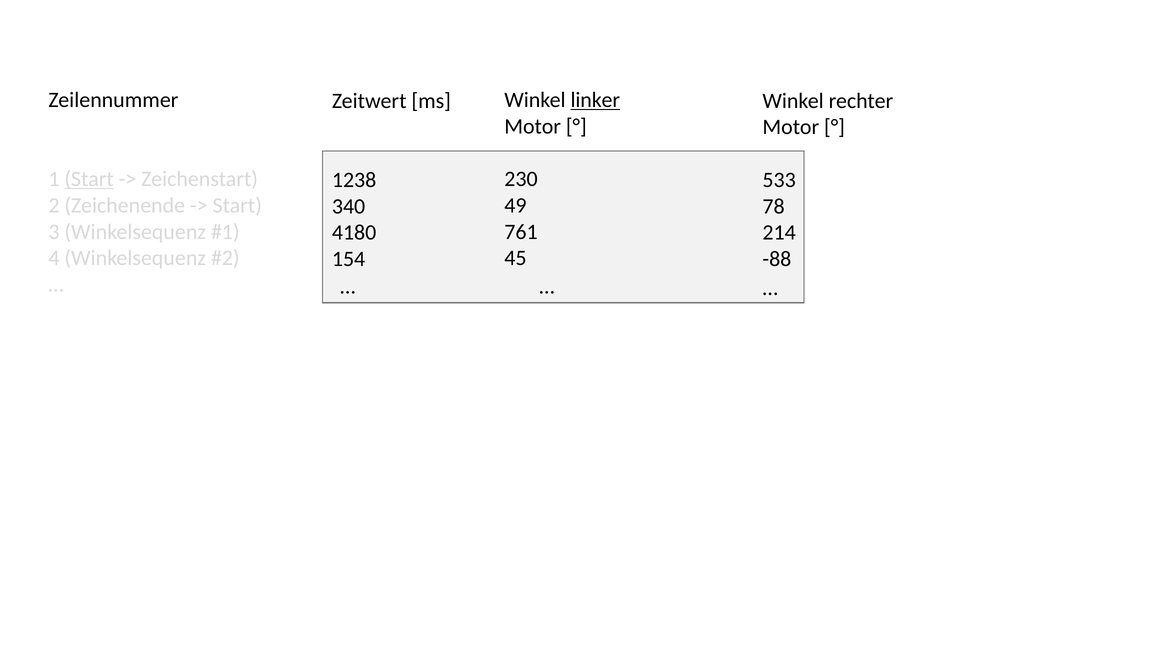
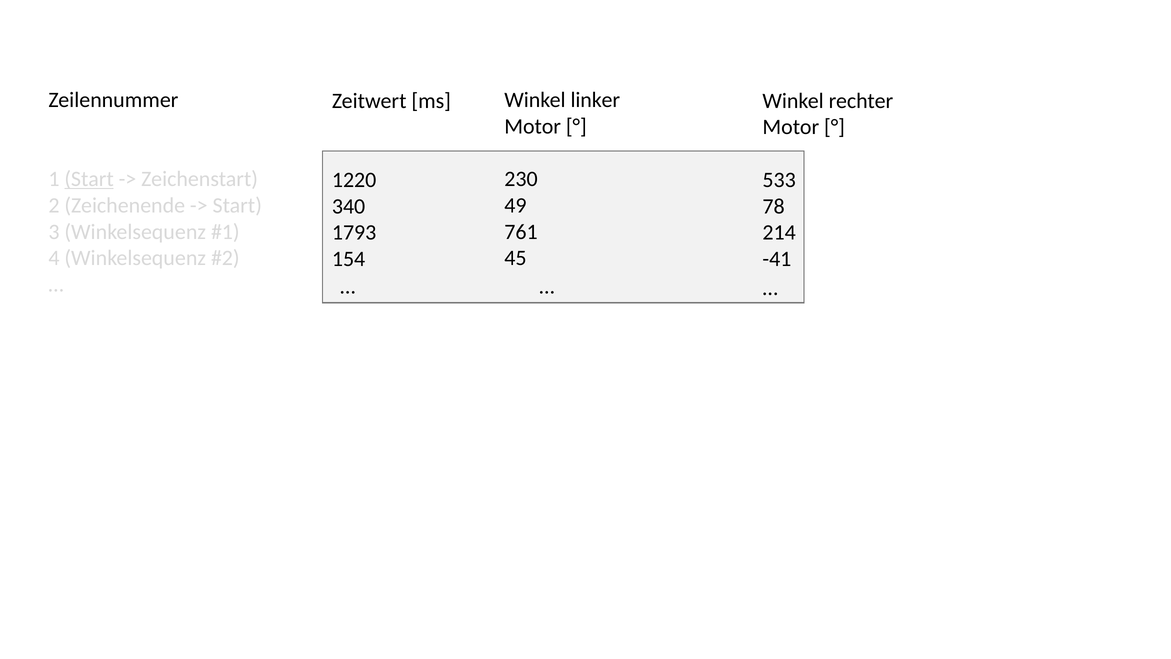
linker underline: present -> none (595, 100)
1238: 1238 -> 1220 (354, 180)
4180: 4180 -> 1793 (354, 233)
-88: -88 -> -41 (777, 259)
